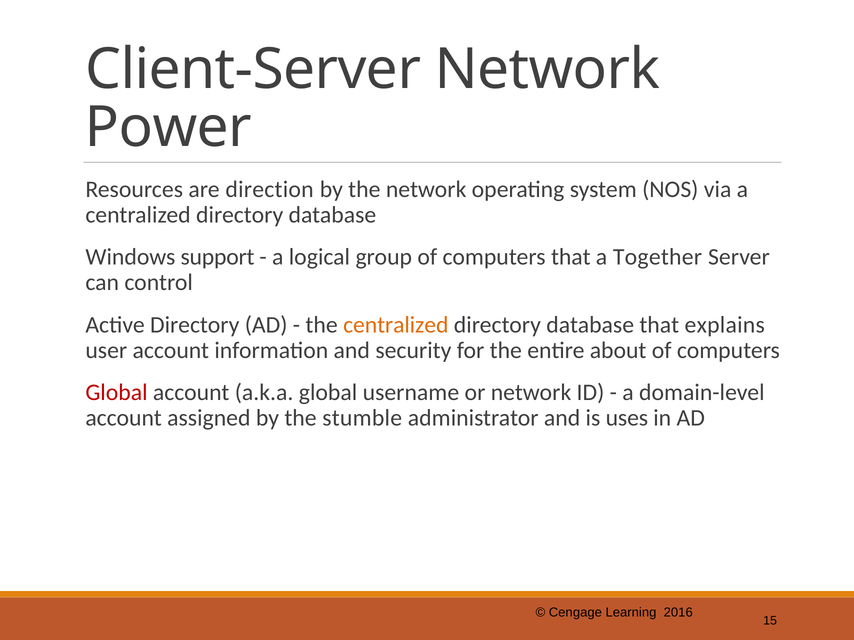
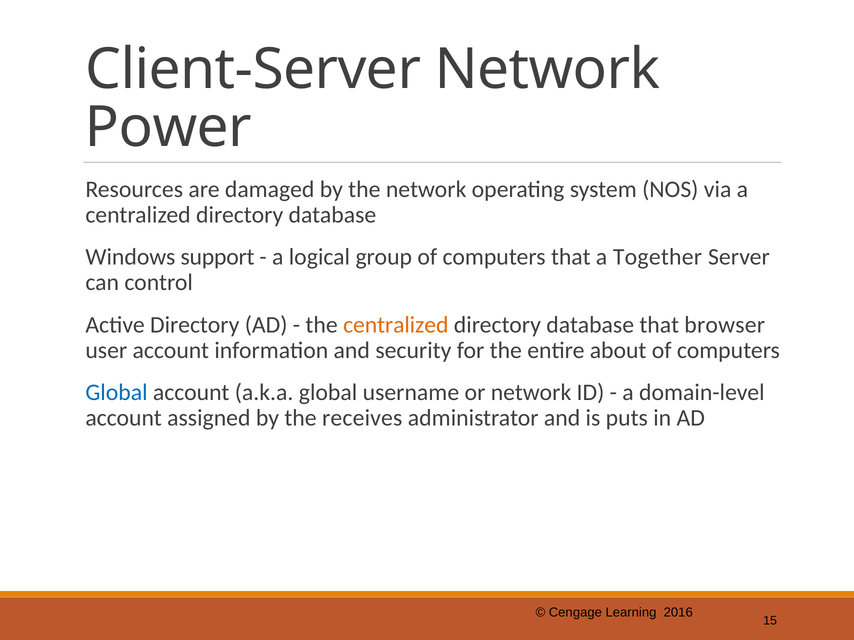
direction: direction -> damaged (270, 189)
explains: explains -> browser (725, 325)
Global colour: red -> blue (116, 393)
stumble: stumble -> receives (362, 418)
uses: uses -> puts (627, 418)
